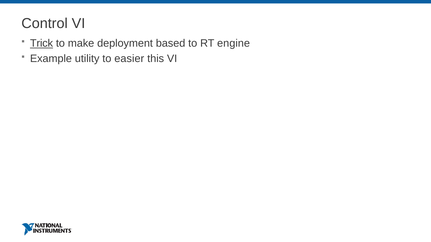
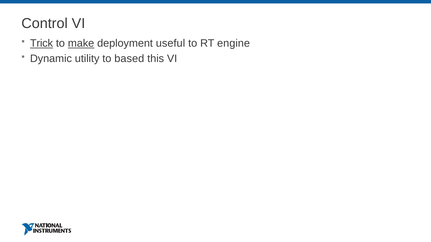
make underline: none -> present (81, 43)
based: based -> useful (171, 43)
Example: Example -> Dynamic (51, 59)
easier: easier -> based (129, 59)
